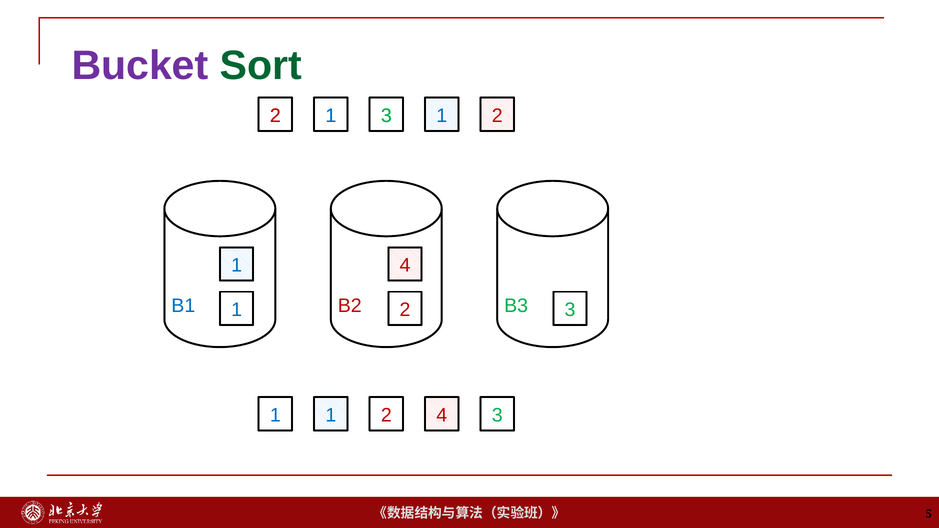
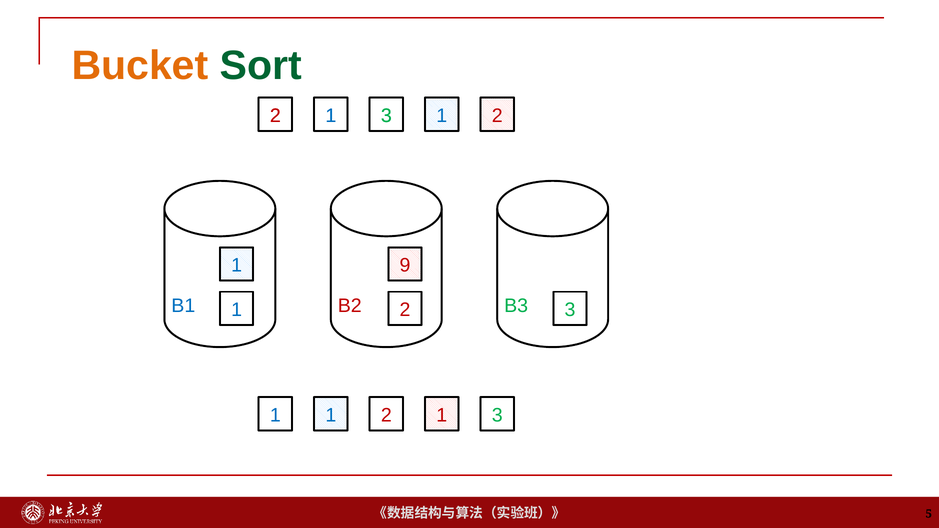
Bucket colour: purple -> orange (140, 66)
1 4: 4 -> 9 (405, 265)
1 2 4: 4 -> 1 (442, 415)
